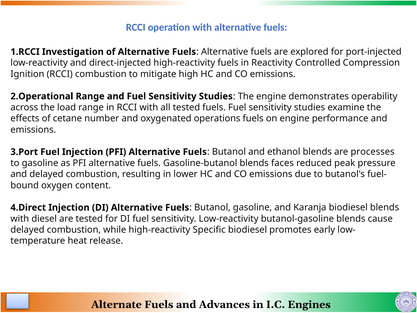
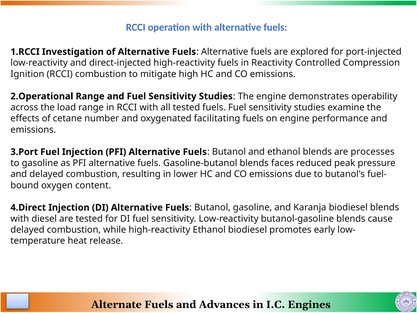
operations: operations -> facilitating (217, 118)
high-reactivity Specific: Specific -> Ethanol (209, 230)
